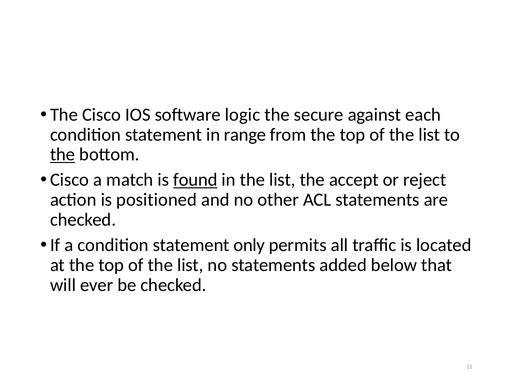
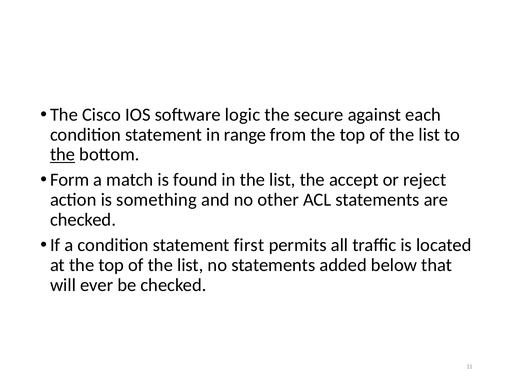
Cisco: Cisco -> Form (70, 180)
found underline: present -> none (195, 180)
positioned: positioned -> something (157, 200)
only: only -> first (249, 246)
